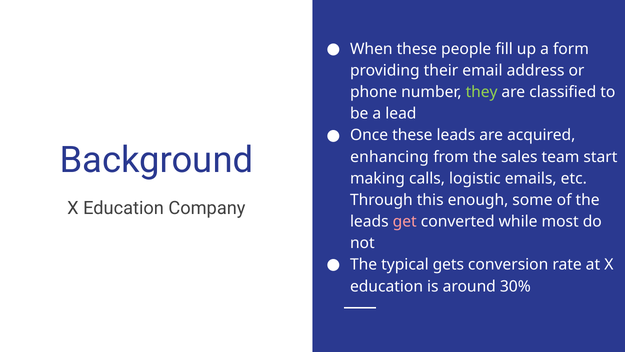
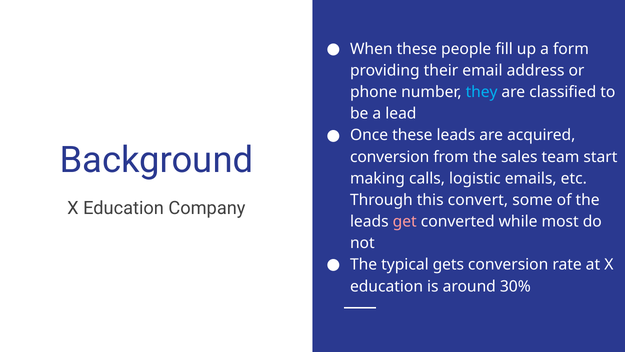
they colour: light green -> light blue (482, 92)
enhancing: enhancing -> conversion (390, 157)
enough: enough -> convert (478, 200)
